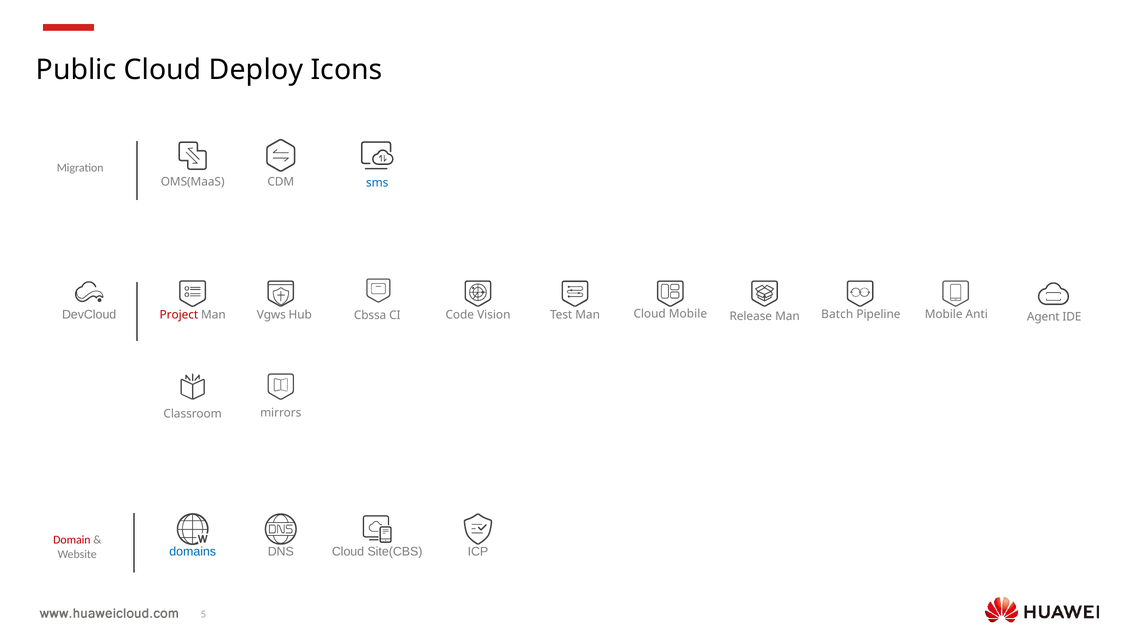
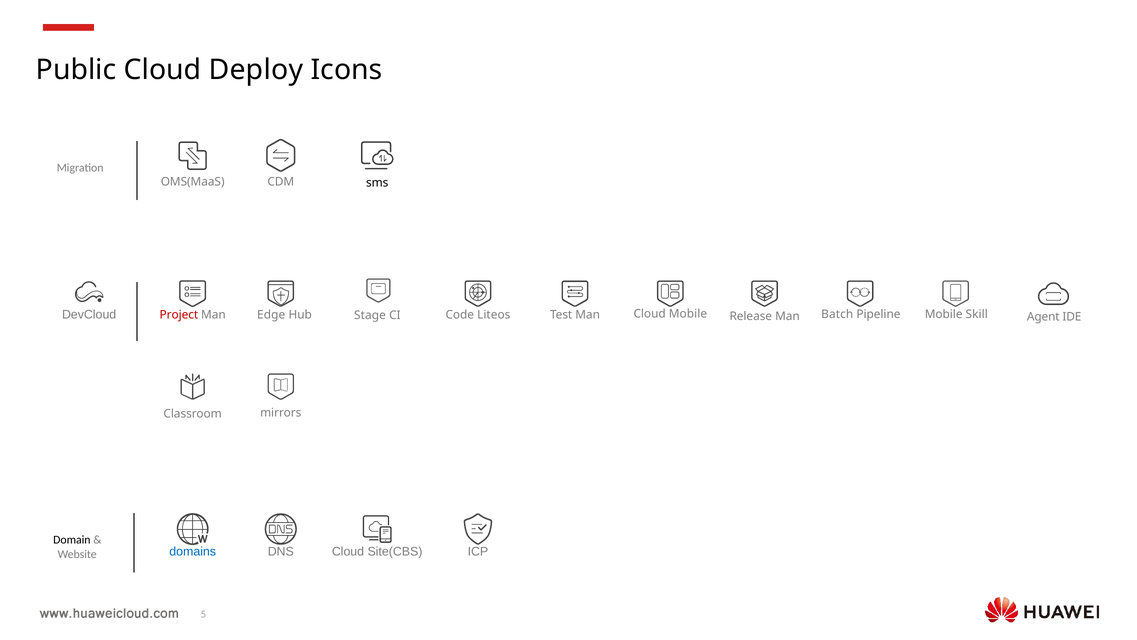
sms colour: blue -> black (377, 183)
Vgws: Vgws -> Edge (271, 315)
Vision: Vision -> Liteos (494, 315)
Cbssa: Cbssa -> Stage (370, 315)
Anti: Anti -> Skill (977, 314)
Domain colour: red -> black (72, 539)
